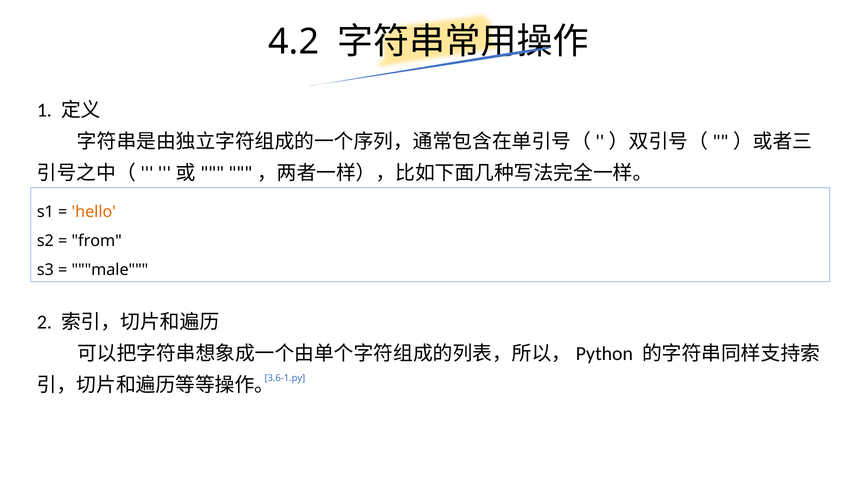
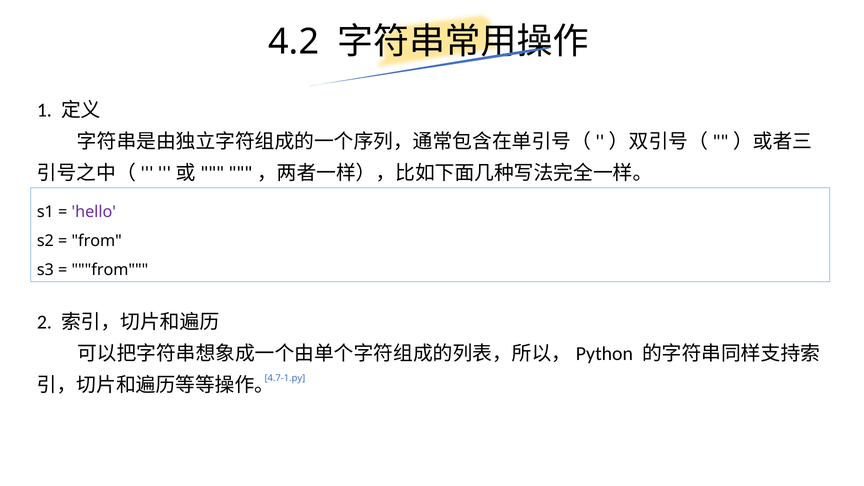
hello colour: orange -> purple (94, 212)
male: male -> from (110, 270)
3.6-1.py: 3.6-1.py -> 4.7-1.py (285, 378)
